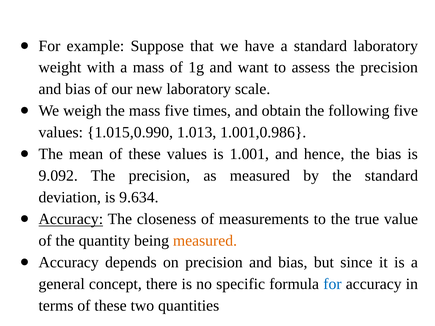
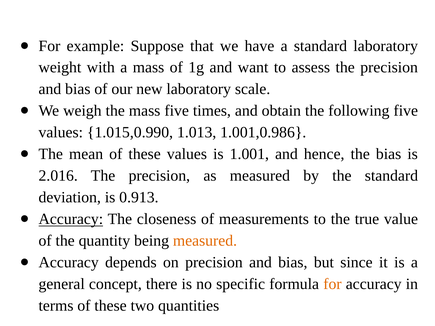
9.092: 9.092 -> 2.016 (58, 176)
9.634: 9.634 -> 0.913 (139, 198)
for colour: blue -> orange (332, 284)
